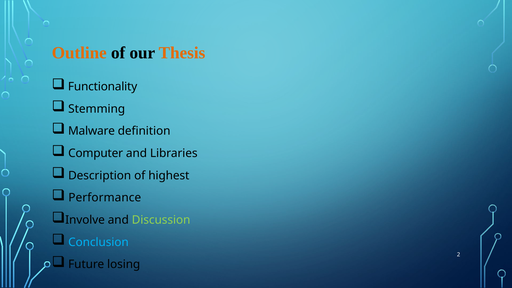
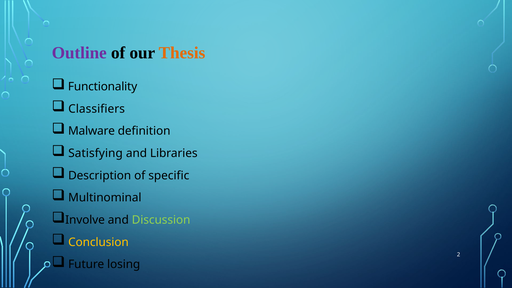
Outline colour: orange -> purple (79, 53)
Stemming: Stemming -> Classifiers (97, 109)
Computer: Computer -> Satisfying (96, 153)
highest: highest -> specific (169, 176)
Performance: Performance -> Multinominal (105, 198)
Conclusion colour: light blue -> yellow (98, 242)
